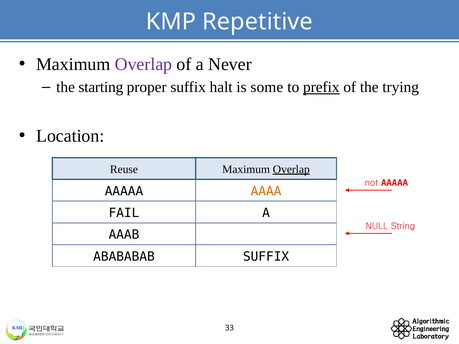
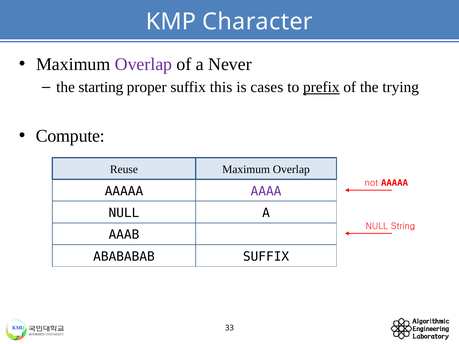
Repetitive: Repetitive -> Character (257, 22)
halt: halt -> this (221, 87)
some: some -> cases (267, 87)
Location: Location -> Compute (70, 136)
Overlap underline: present -> none (291, 169)
AAAA colour: orange -> purple (266, 191)
FAIL: FAIL -> NULL (124, 213)
